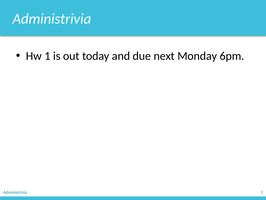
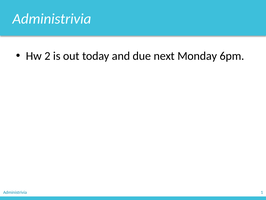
Hw 1: 1 -> 2 (47, 56)
